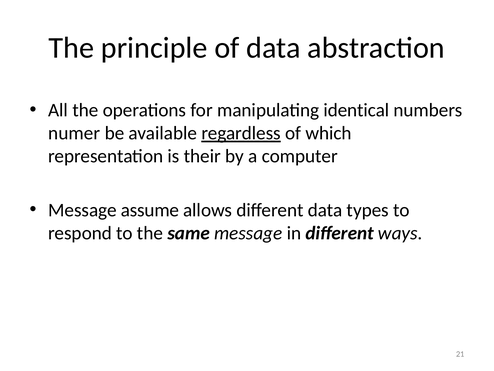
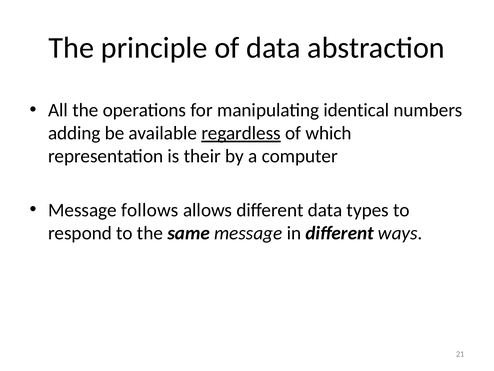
numer: numer -> adding (74, 133)
assume: assume -> follows (150, 210)
